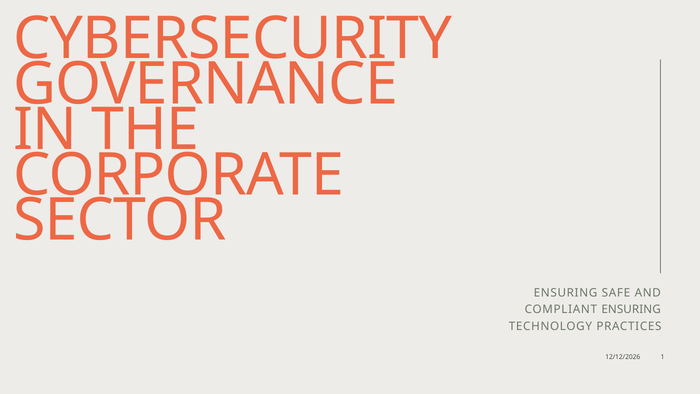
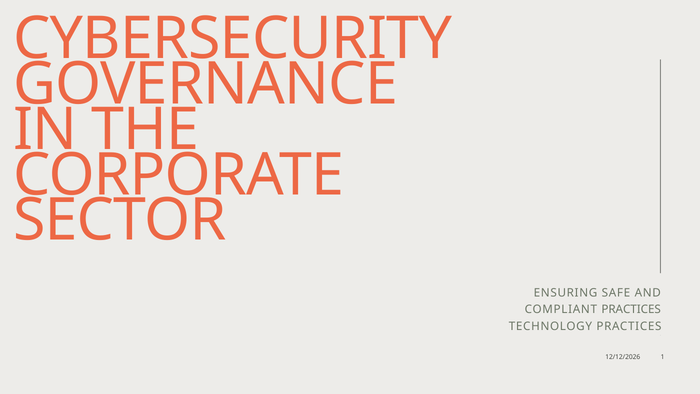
COMPLIANT ENSURING: ENSURING -> PRACTICES (631, 309)
